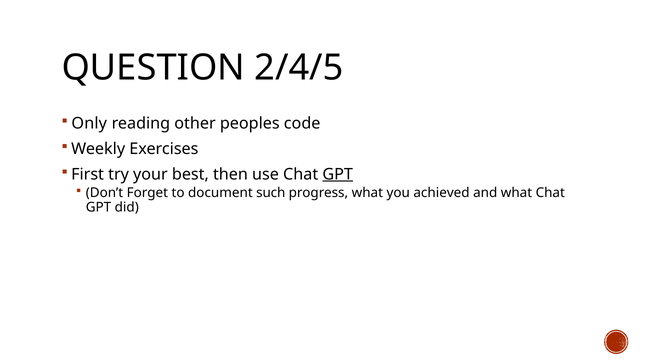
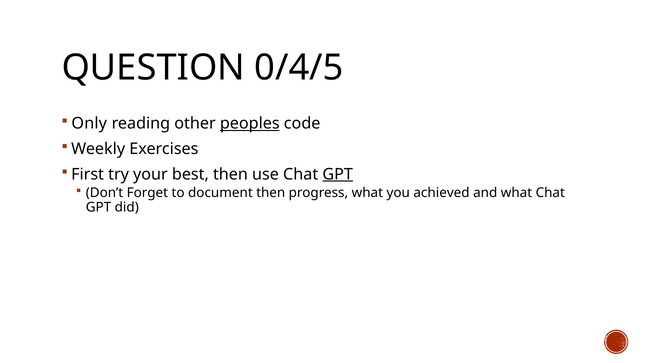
2/4/5: 2/4/5 -> 0/4/5 (299, 68)
peoples underline: none -> present (250, 123)
document such: such -> then (271, 193)
